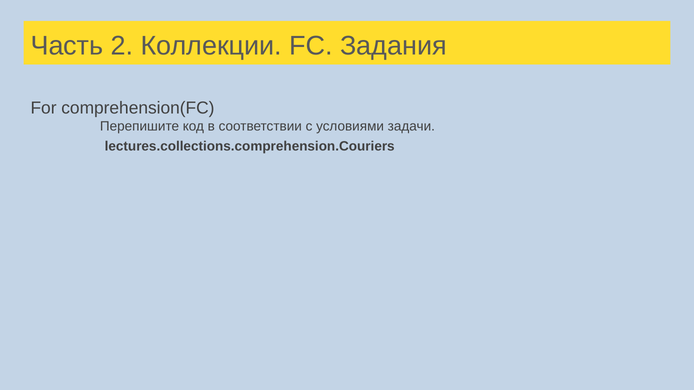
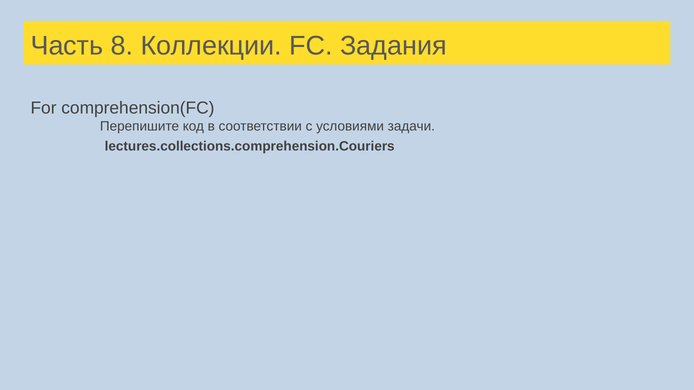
2: 2 -> 8 (122, 46)
